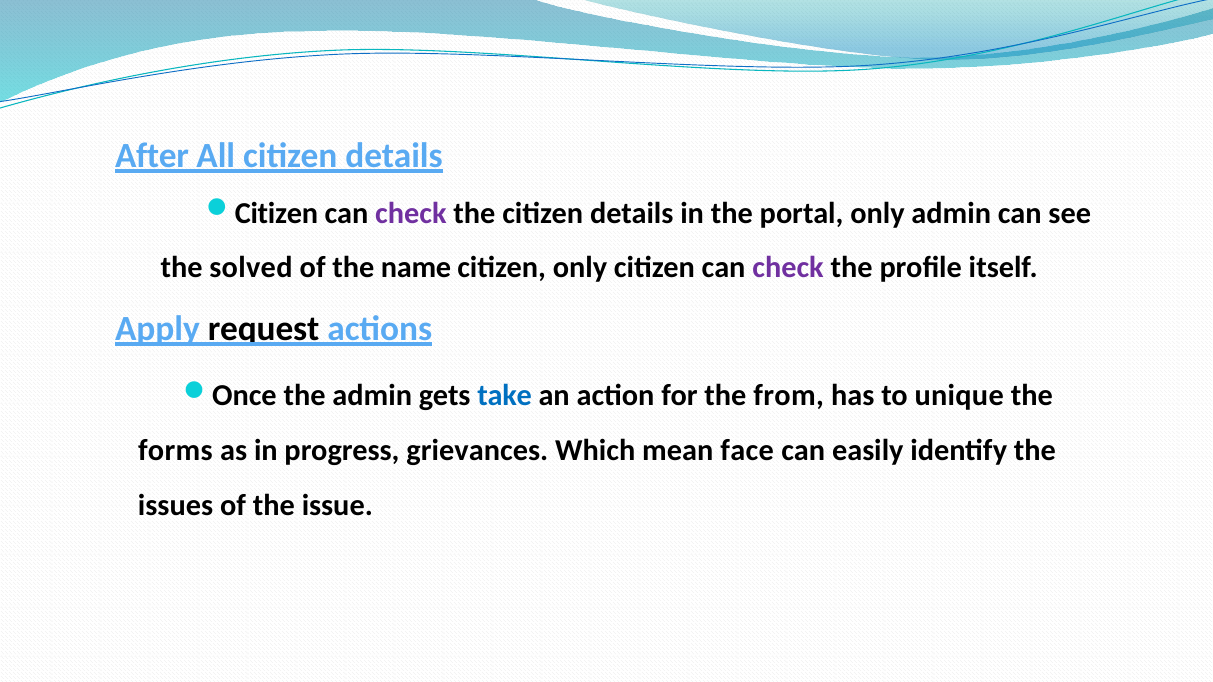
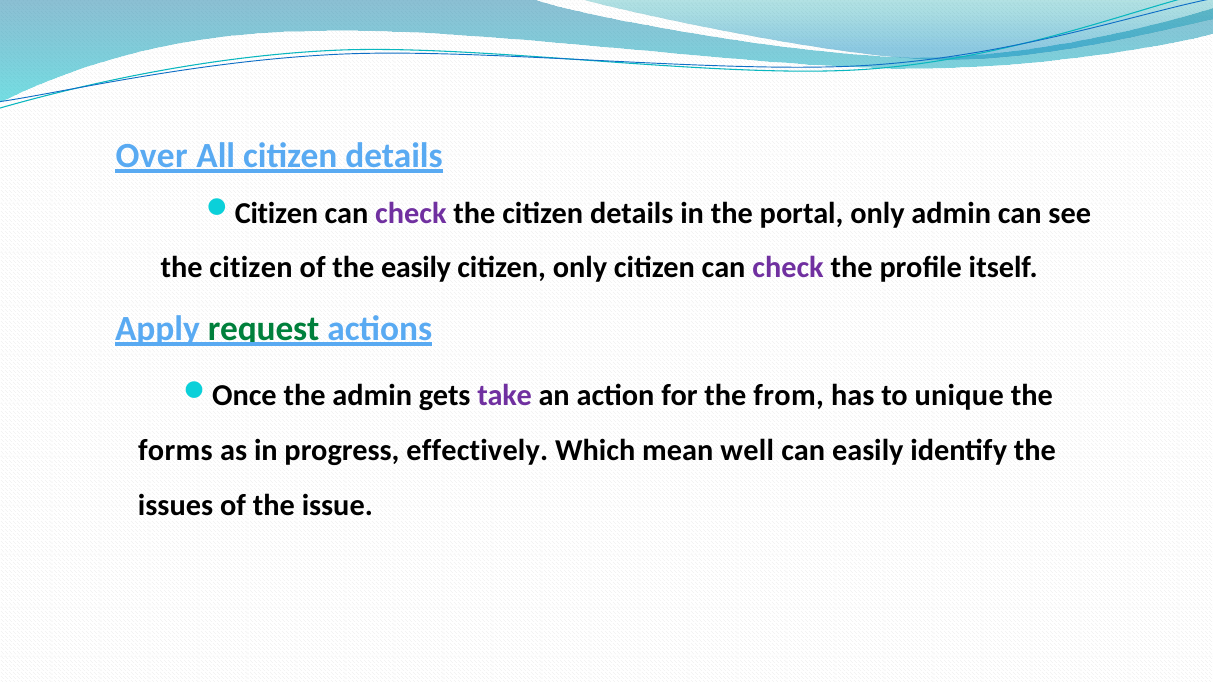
After: After -> Over (152, 156)
solved: solved -> citizen (251, 268)
the name: name -> easily (416, 268)
request colour: black -> green (264, 329)
take colour: blue -> purple (505, 396)
grievances: grievances -> effectively (477, 451)
face: face -> well (747, 451)
